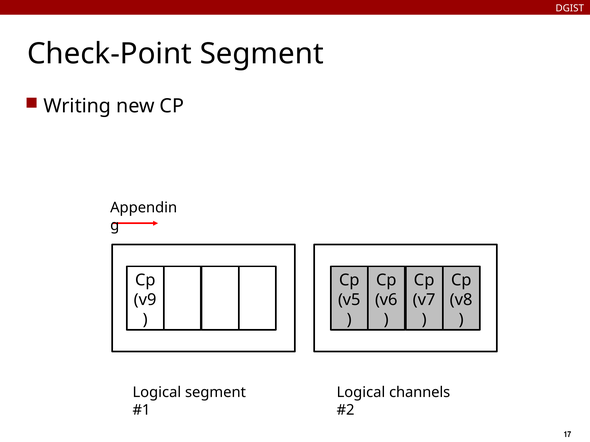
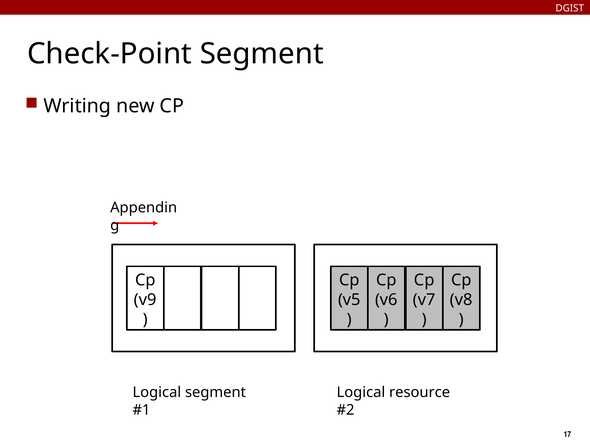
channels: channels -> resource (420, 393)
